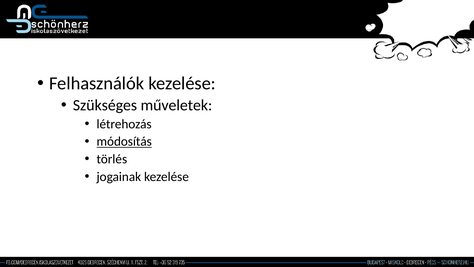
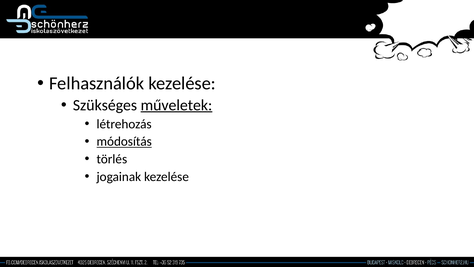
műveletek underline: none -> present (176, 105)
